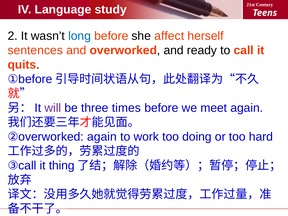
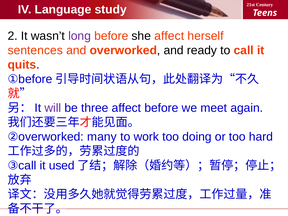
long colour: blue -> purple (80, 36)
three times: times -> affect (126, 108)
②overworked again: again -> many (102, 137)
thing: thing -> used (62, 165)
